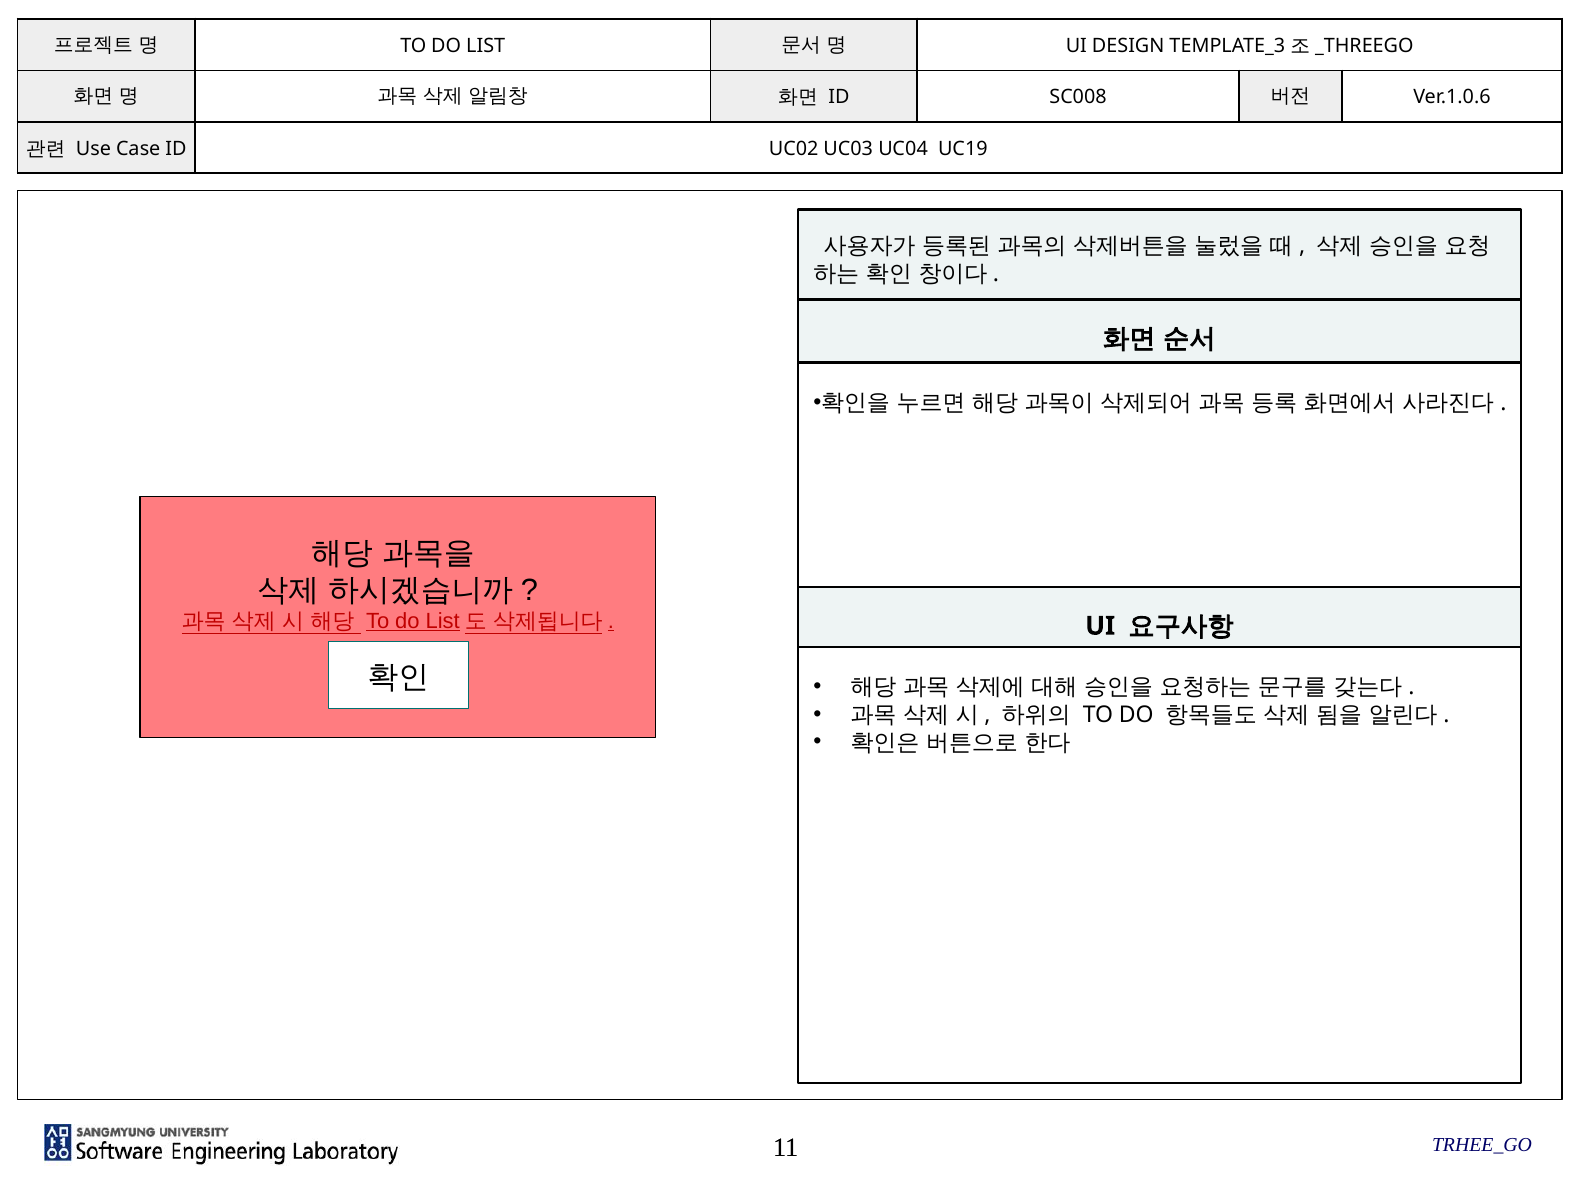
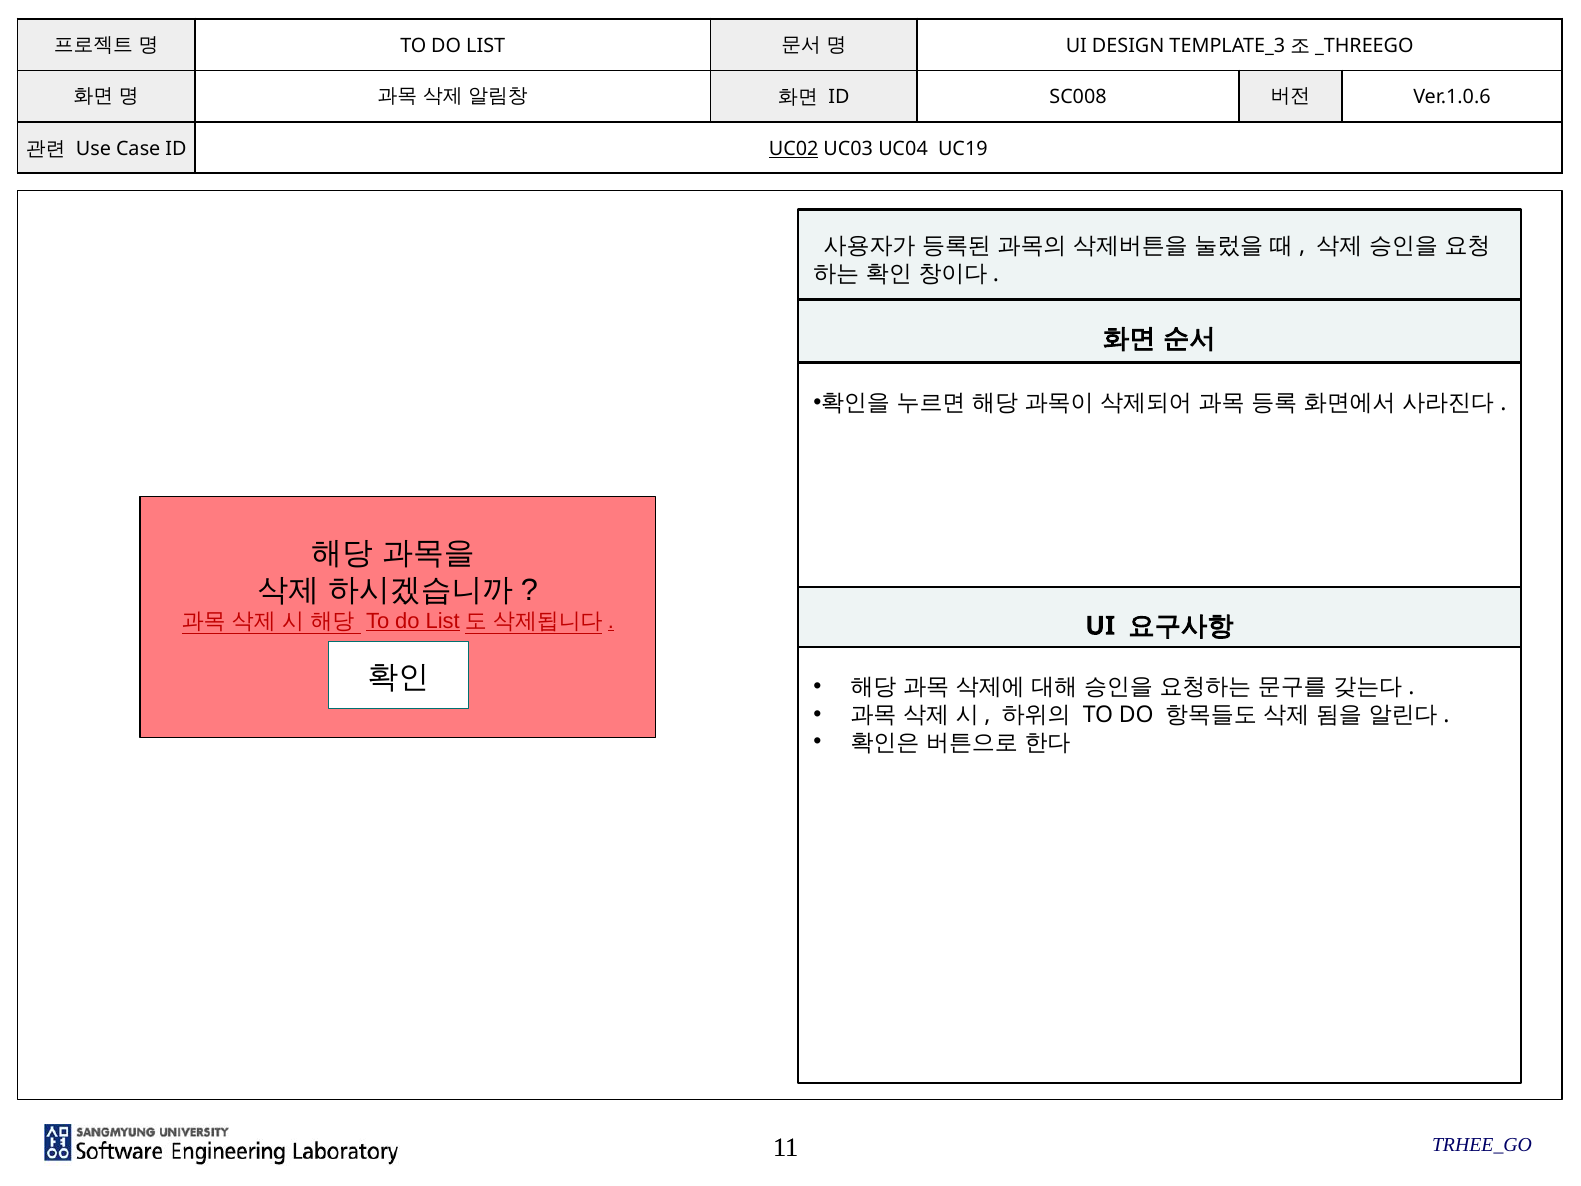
UC02 underline: none -> present (794, 149)
